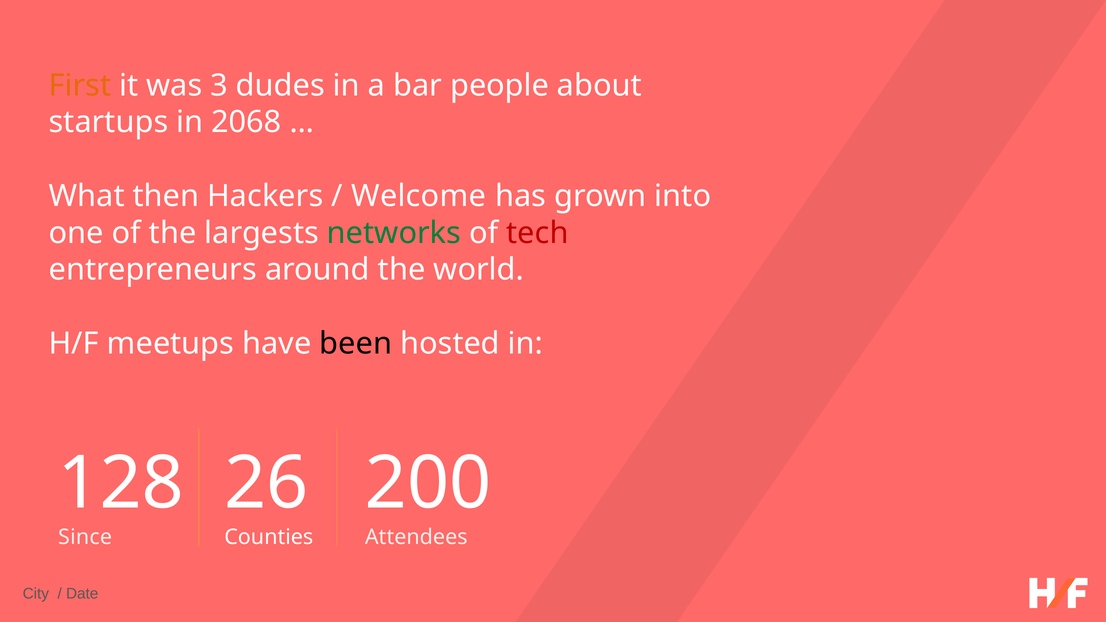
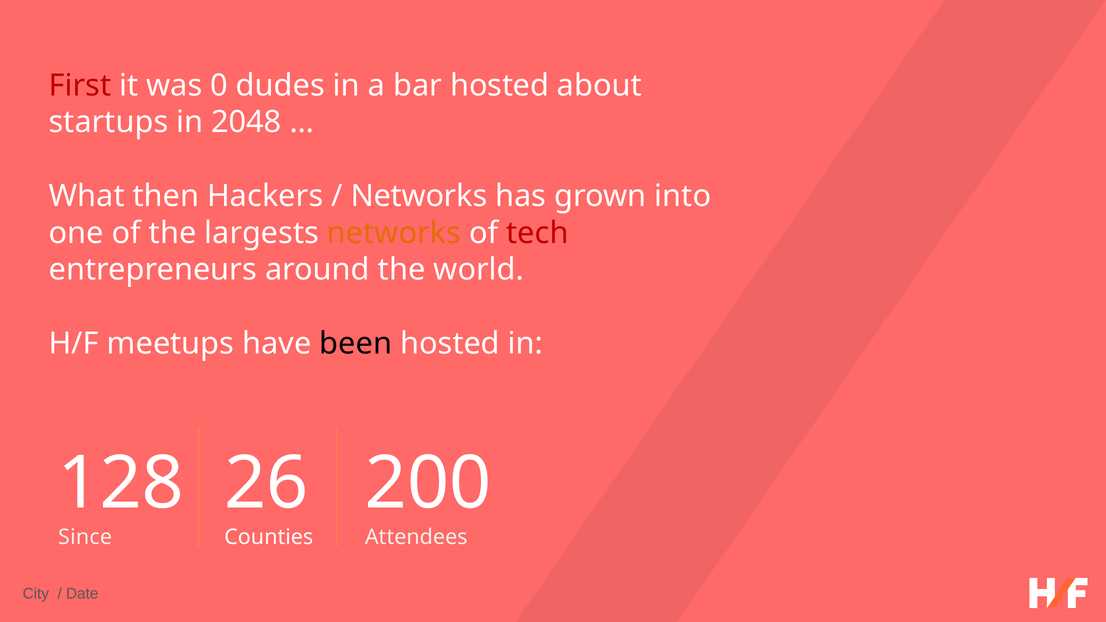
First colour: orange -> red (80, 85)
3: 3 -> 0 (219, 85)
bar people: people -> hosted (500, 85)
2068: 2068 -> 2048 (246, 122)
Welcome: Welcome -> Networks (419, 196)
networks colour: green -> orange (394, 233)
